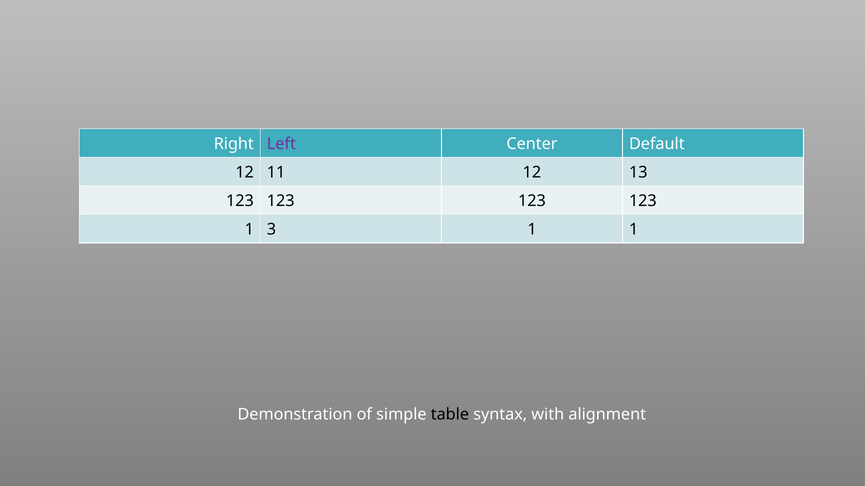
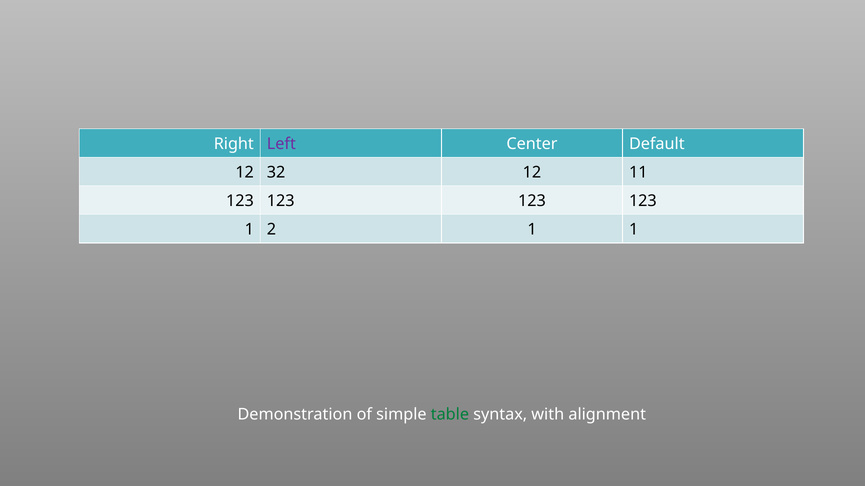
11: 11 -> 32 (276, 173)
13: 13 -> 11 (638, 173)
3: 3 -> 2 (271, 230)
table colour: black -> green (450, 415)
